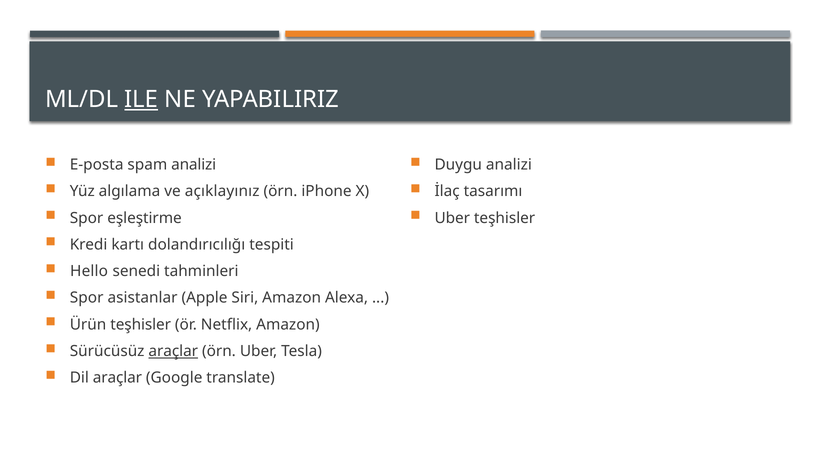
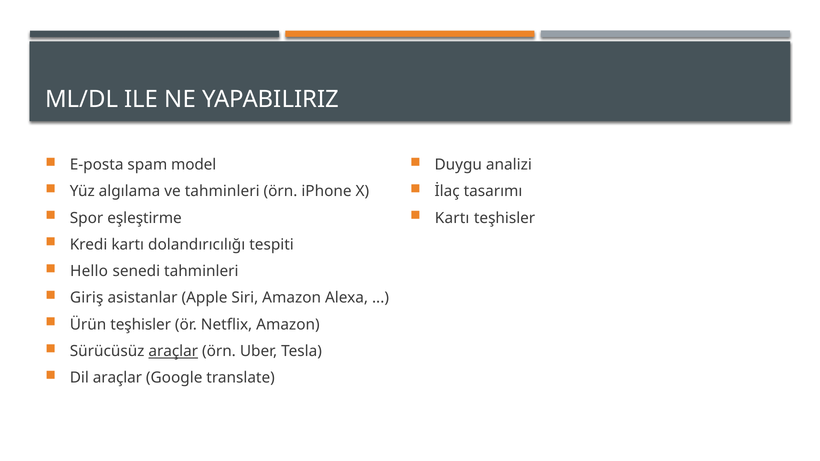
ILE underline: present -> none (141, 100)
spam analizi: analizi -> model (194, 165)
ve açıklayınız: açıklayınız -> tahminleri (222, 191)
Uber: Uber -> Kartı (452, 218)
Spor: Spor -> Giriş (87, 298)
